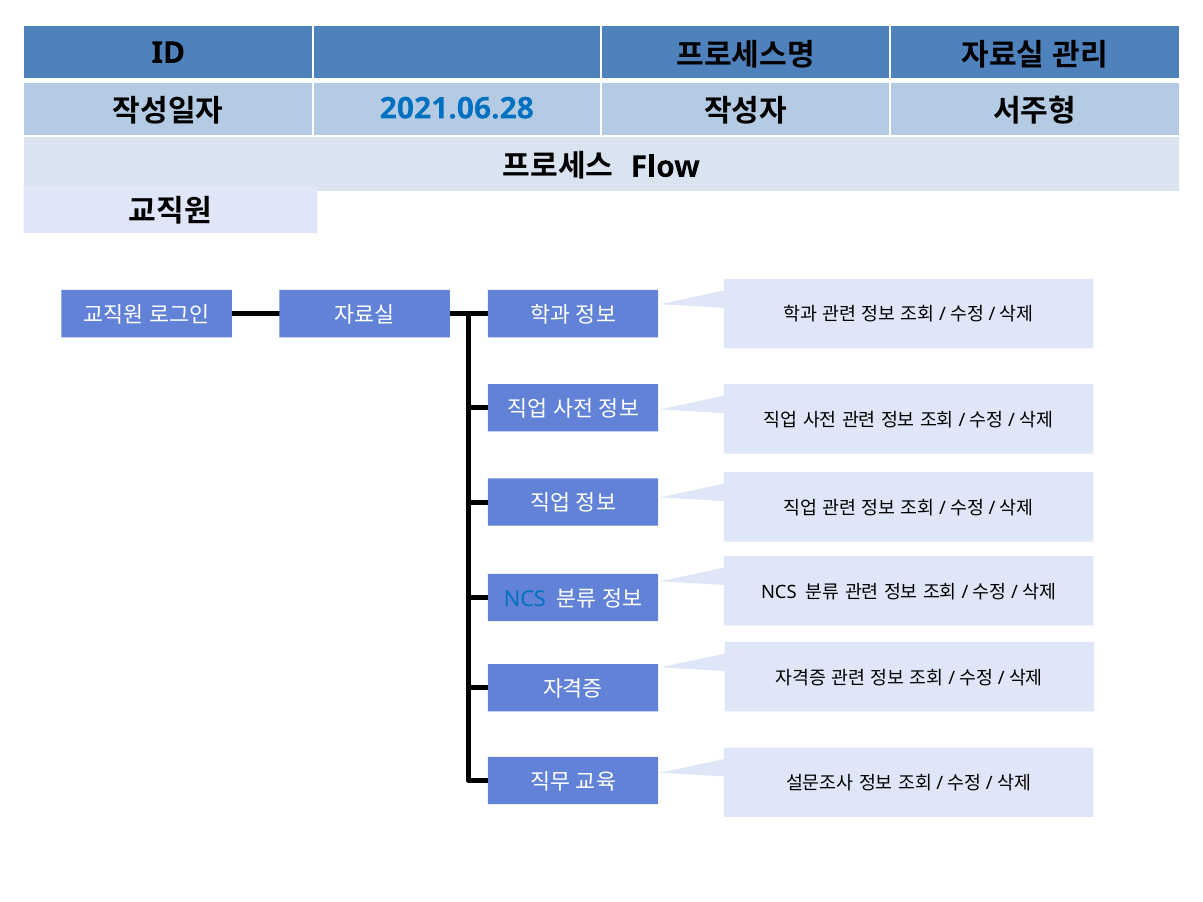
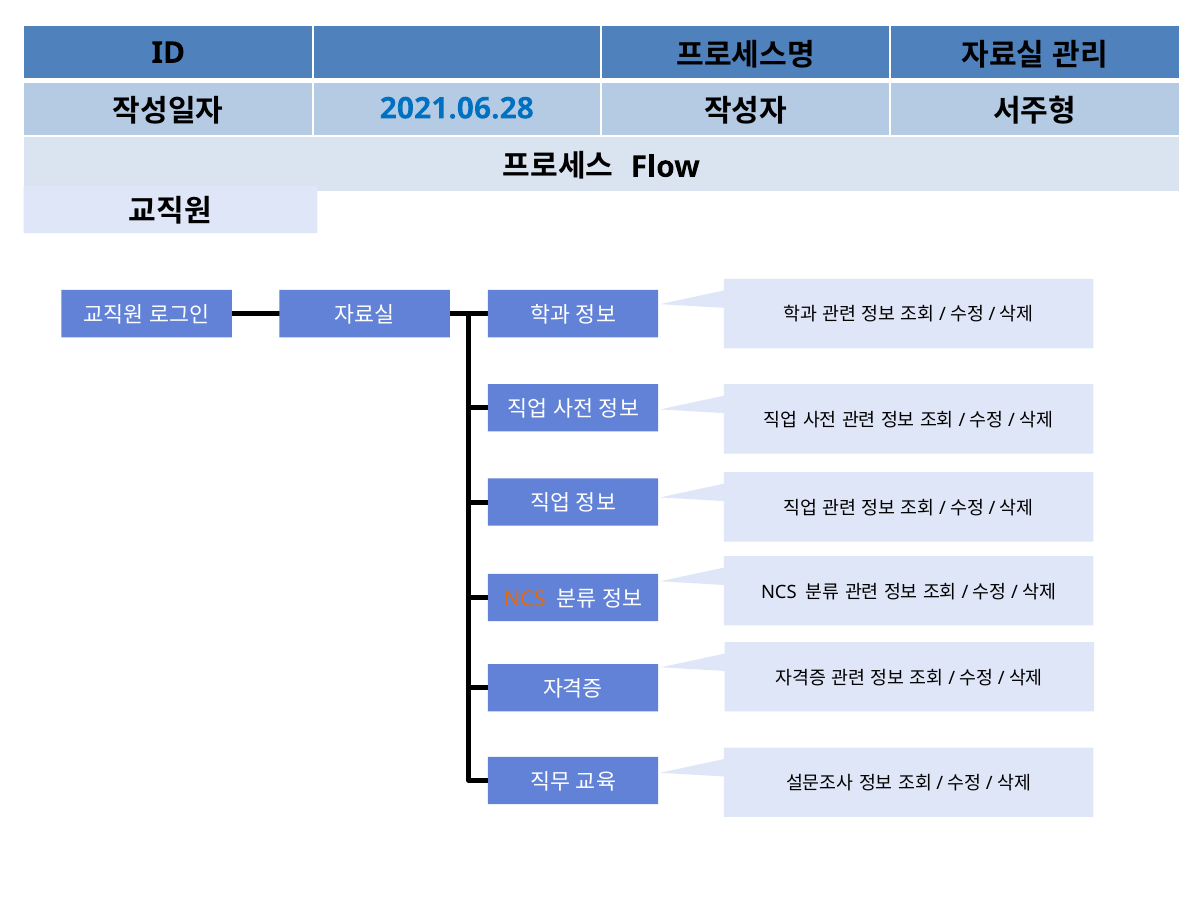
NCS colour: blue -> orange (525, 599)
